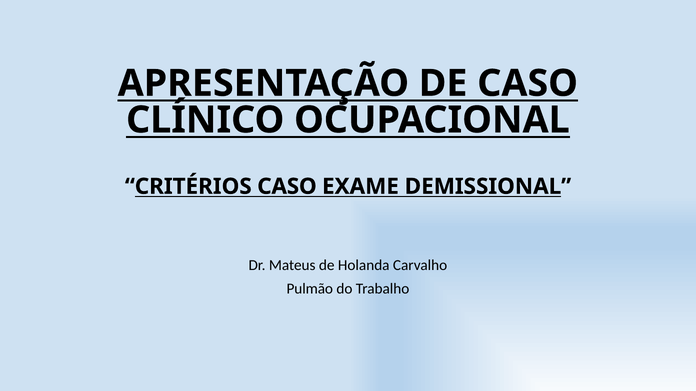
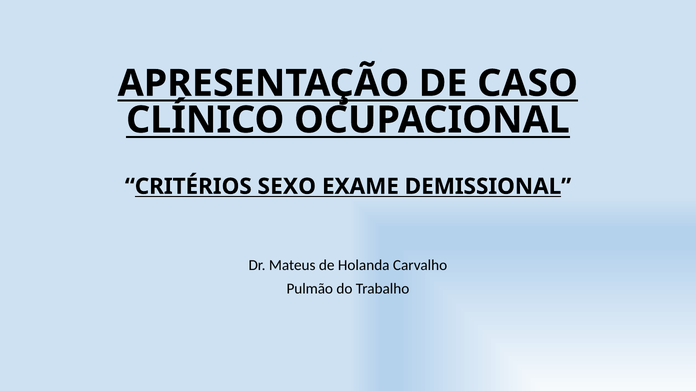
CRITÉRIOS CASO: CASO -> SEXO (287, 187)
